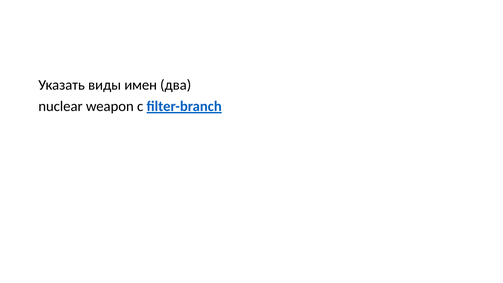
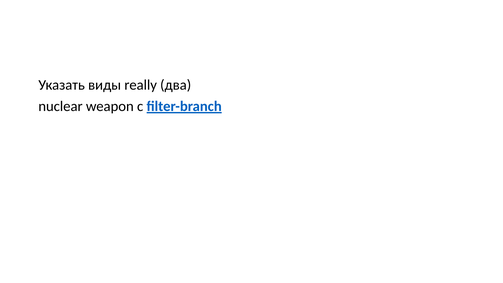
имен: имен -> really (141, 85)
